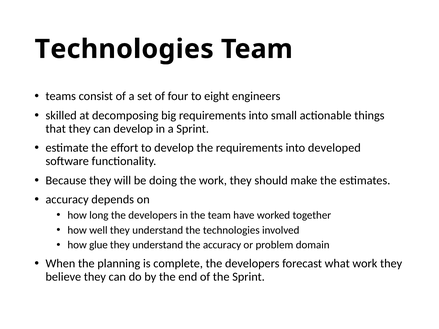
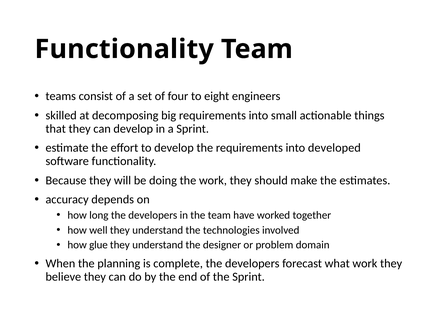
Technologies: Technologies -> Functionality (124, 49)
the accuracy: accuracy -> designer (222, 245)
